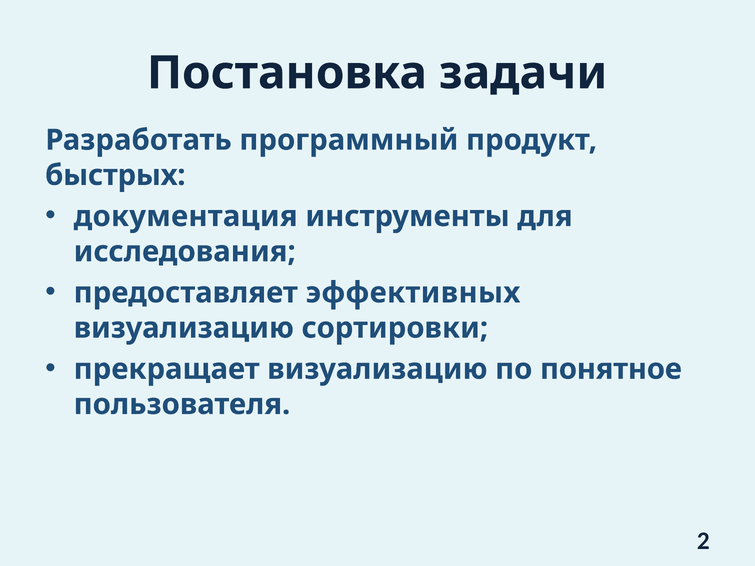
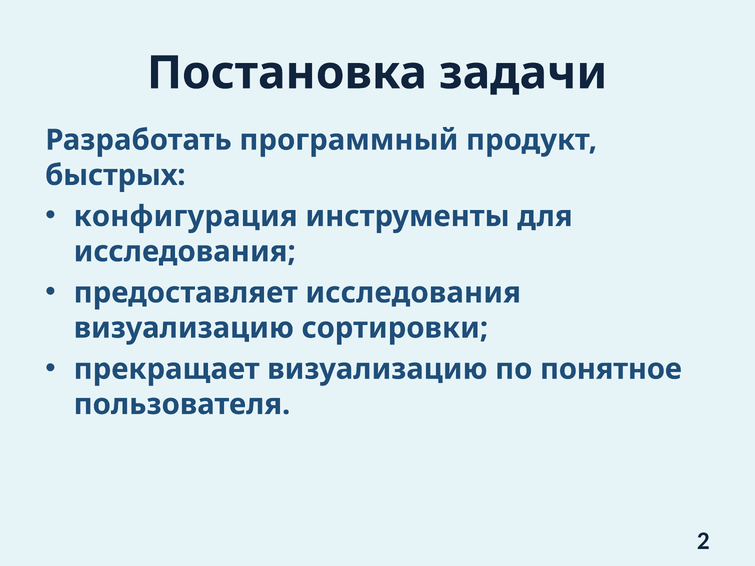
документация: документация -> конфигурация (186, 216)
предоставляет эффективных: эффективных -> исследования (413, 293)
